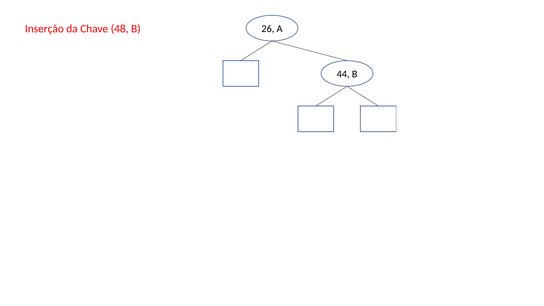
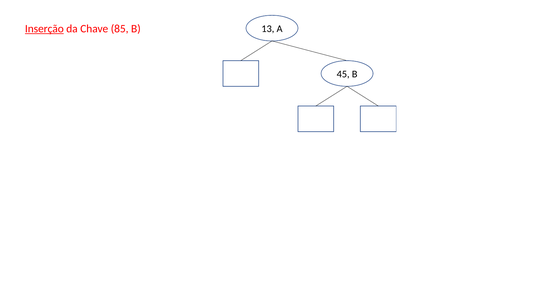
Inserção underline: none -> present (44, 29)
48: 48 -> 85 (120, 29)
26: 26 -> 13 (268, 29)
44: 44 -> 45 (343, 74)
